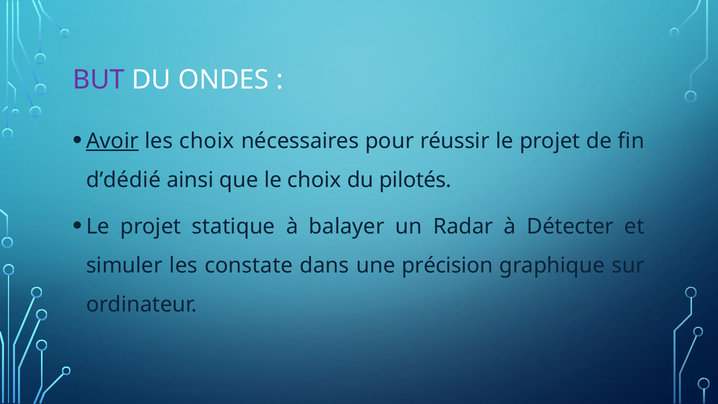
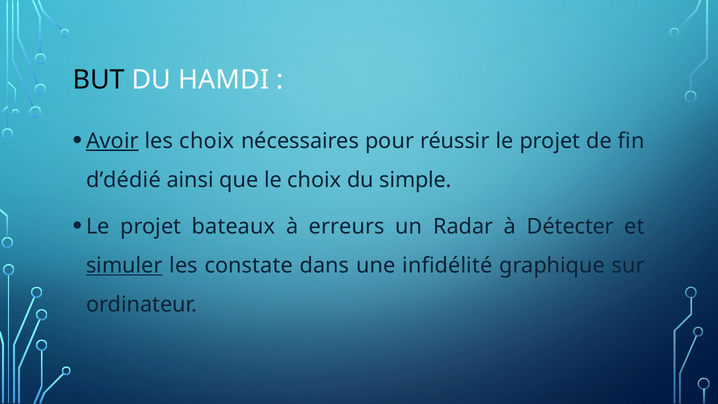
BUT colour: purple -> black (99, 80)
ONDES: ONDES -> HAMDI (224, 80)
pilotés: pilotés -> simple (415, 180)
statique: statique -> bateaux (234, 226)
balayer: balayer -> erreurs (347, 226)
simuler underline: none -> present (124, 266)
précision: précision -> infidélité (447, 266)
